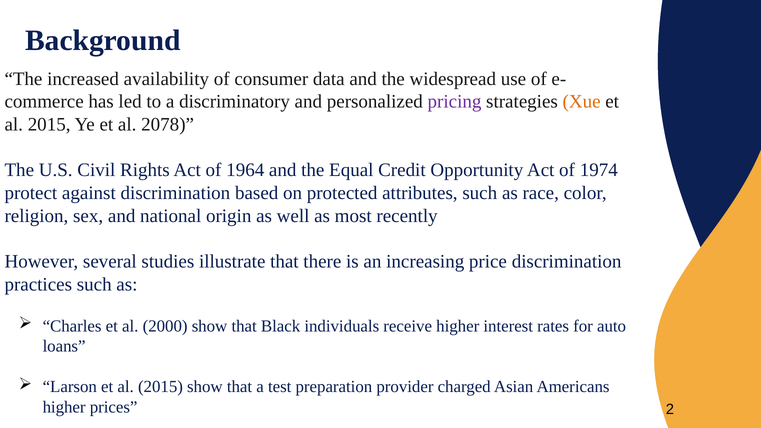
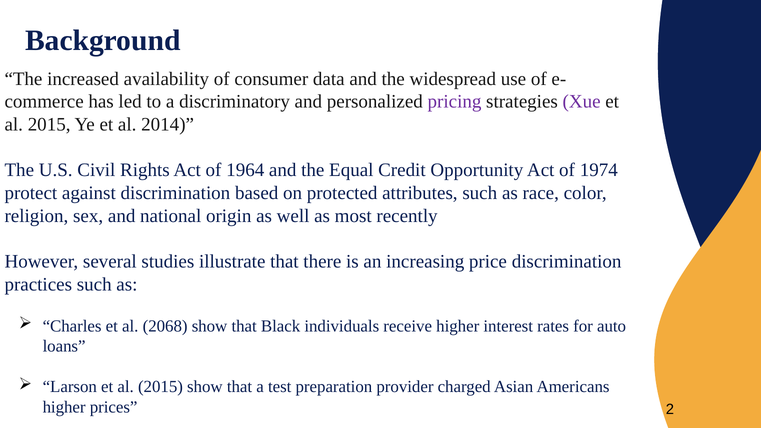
Xue colour: orange -> purple (582, 102)
2078: 2078 -> 2014 (168, 124)
2000: 2000 -> 2068 (165, 326)
